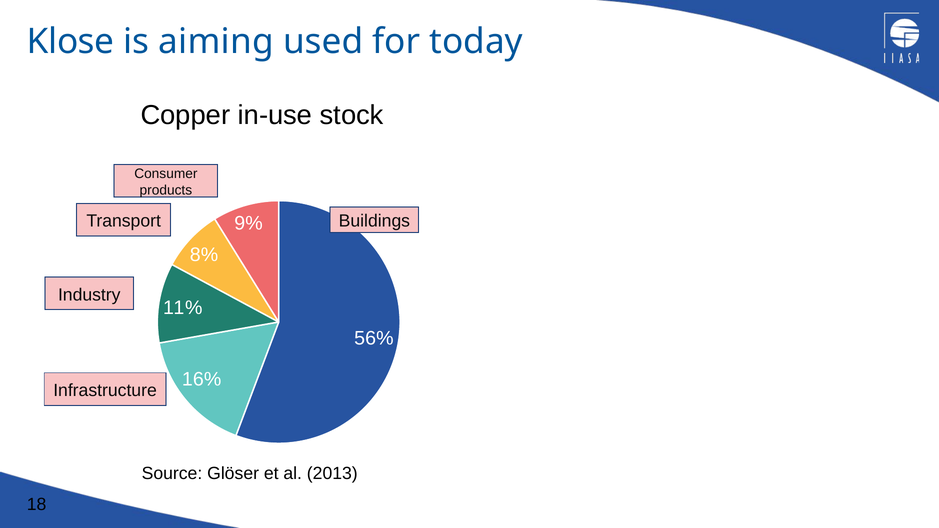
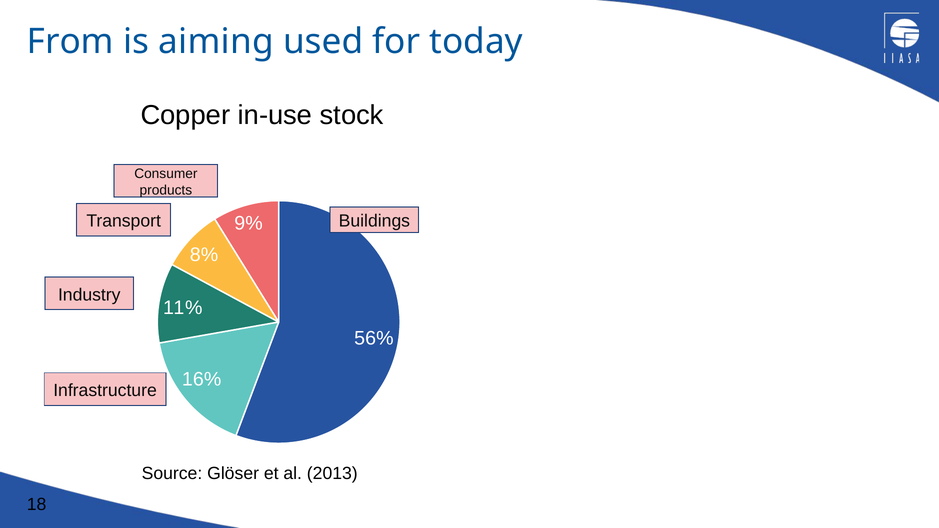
Klose: Klose -> From (70, 41)
